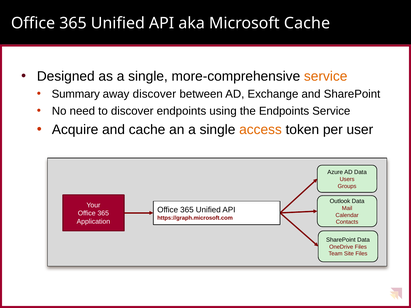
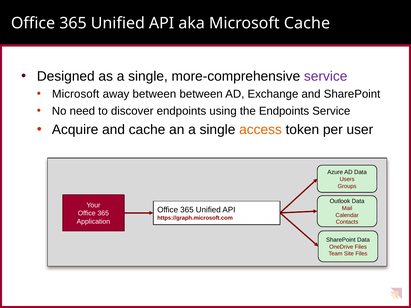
service colour: orange -> purple (326, 76)
Summary: Summary -> Microsoft (76, 94)
away discover: discover -> between (154, 94)
